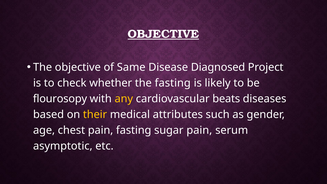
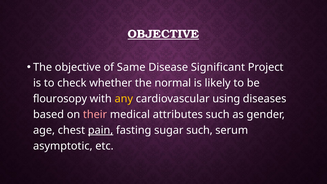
Diagnosed: Diagnosed -> Significant (218, 67)
the fasting: fasting -> normal (173, 83)
beats: beats -> using (226, 99)
their colour: yellow -> pink (95, 114)
pain underline: none -> present (101, 130)
sugar pain: pain -> such (199, 130)
